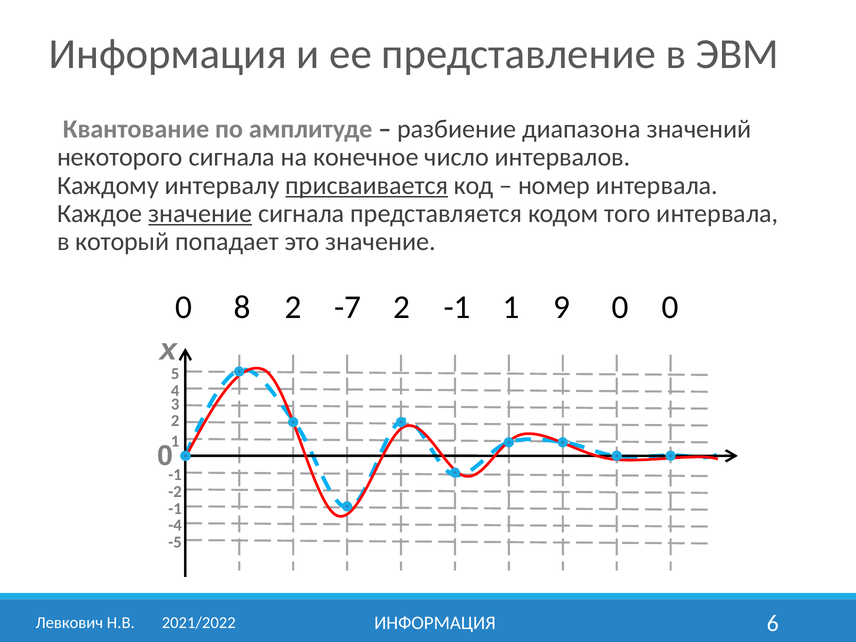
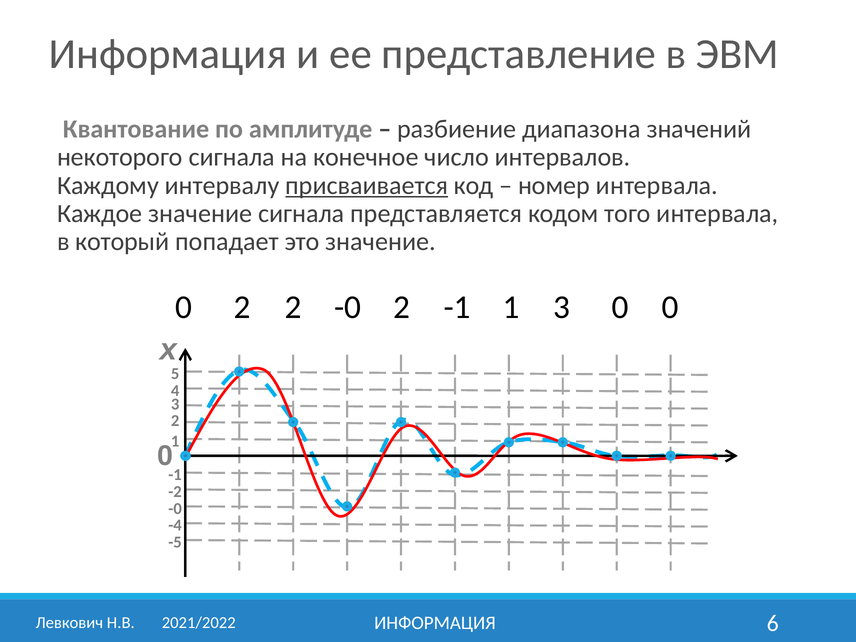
значение underline: present -> none (200, 214)
0 8: 8 -> 2 (242, 307)
2 -7: -7 -> -0 (348, 307)
1 9: 9 -> 3 (562, 307)
-1: -1 -> -0 (175, 509)
